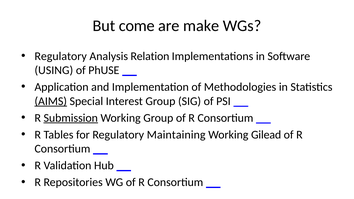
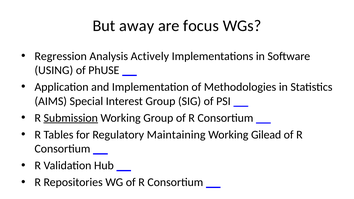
come: come -> away (137, 26)
make: make -> focus (201, 26)
Regulatory: Regulatory -> Regression (61, 56)
Relation: Relation -> Actively (150, 56)
AIMS underline: present -> none (51, 101)
